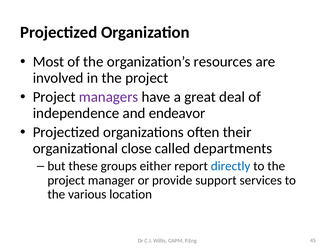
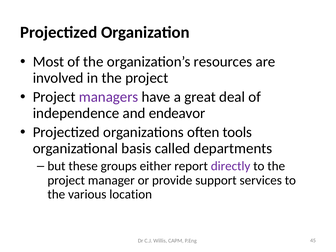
their: their -> tools (237, 132)
close: close -> basis (136, 148)
directly colour: blue -> purple (231, 166)
